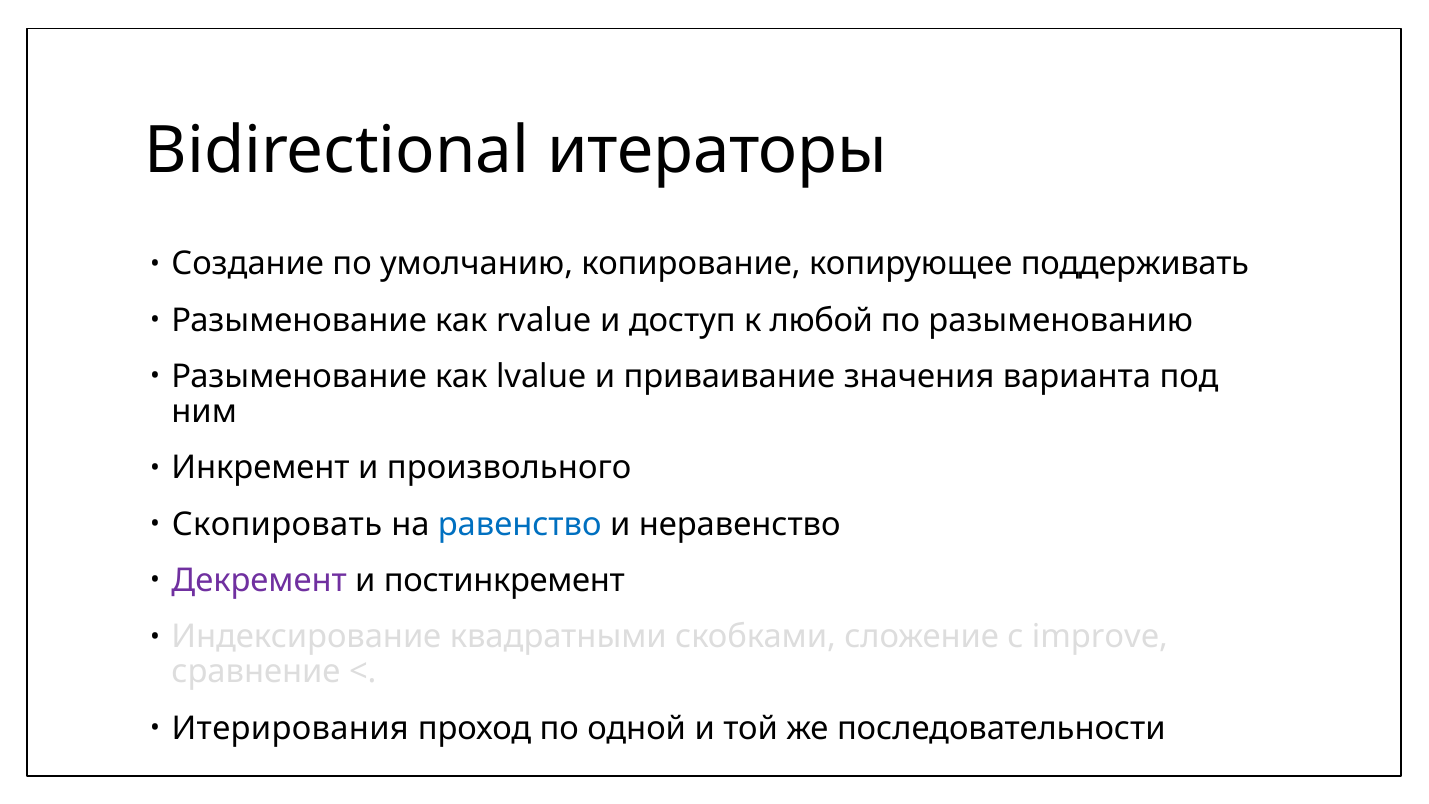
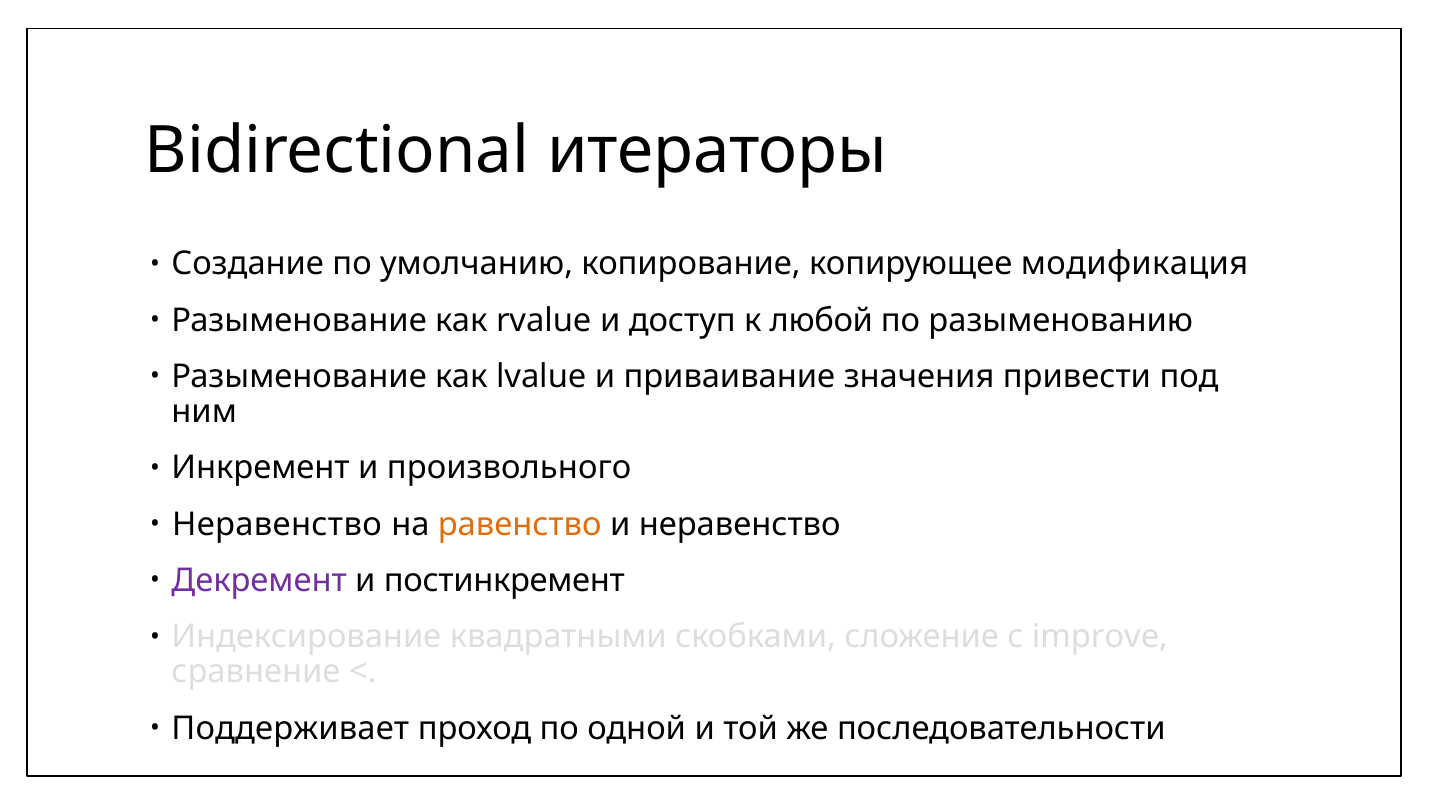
поддерживать: поддерживать -> модификация (1135, 264)
варианта: варианта -> привести (1077, 376)
Скопировать: Скопировать -> Неравенство (277, 524)
равенство colour: blue -> orange (520, 524)
Итерирования: Итерирования -> Поддерживает (290, 728)
